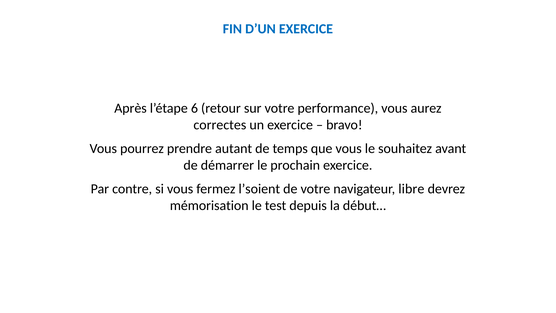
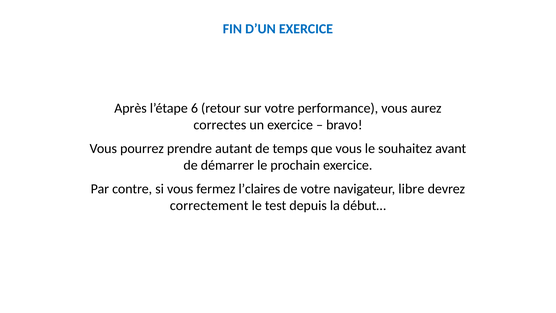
l’soient: l’soient -> l’claires (259, 189)
mémorisation: mémorisation -> correctement (209, 205)
